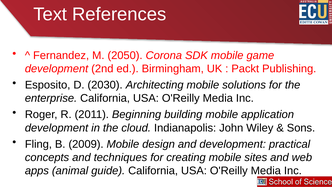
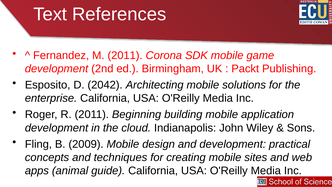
M 2050: 2050 -> 2011 (125, 55)
2030: 2030 -> 2042 (105, 85)
